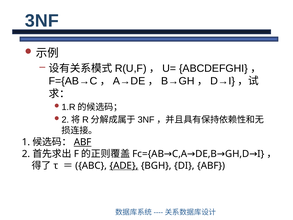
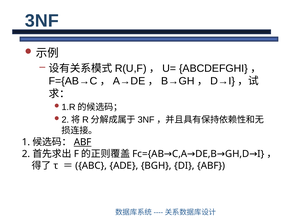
ADE underline: present -> none (124, 165)
